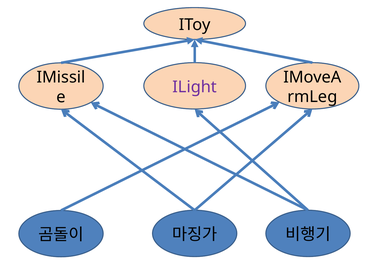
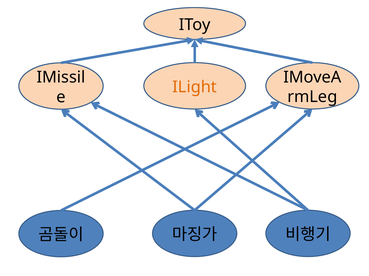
ILight colour: purple -> orange (195, 87)
